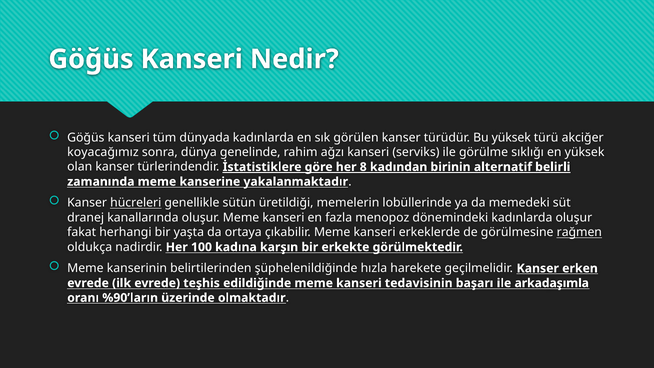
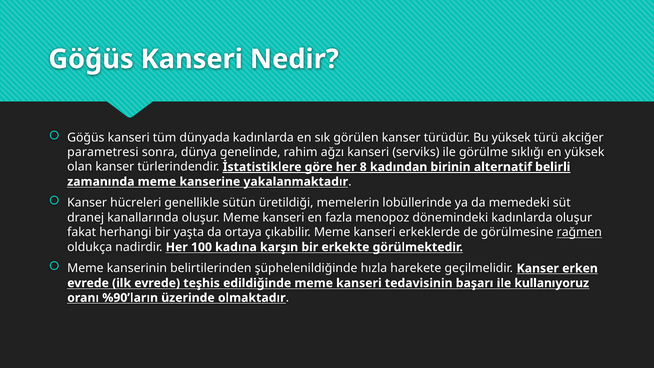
koyacağımız: koyacağımız -> parametresi (103, 152)
hücreleri underline: present -> none (136, 203)
arkadaşımla: arkadaşımla -> kullanıyoruz (552, 283)
